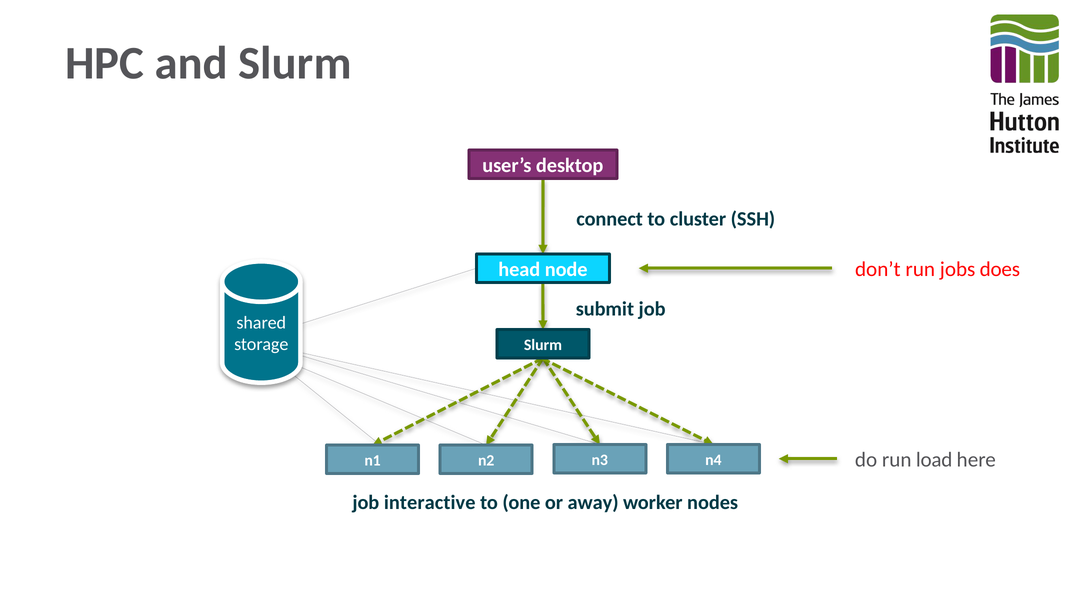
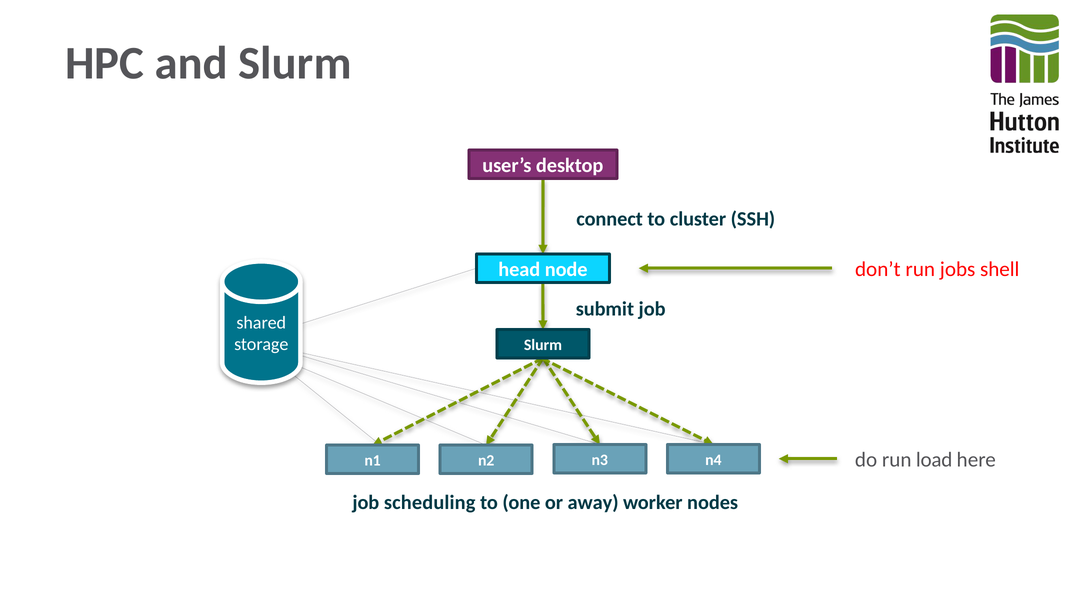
does: does -> shell (1000, 269)
interactive: interactive -> scheduling (430, 502)
